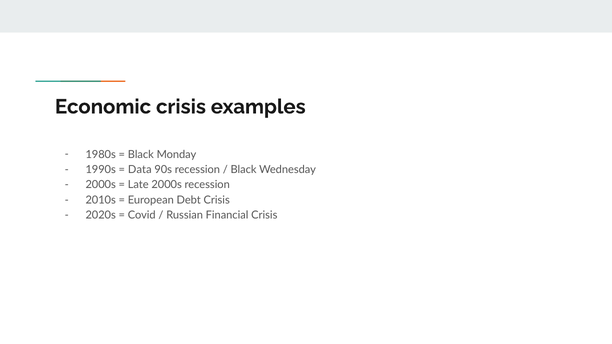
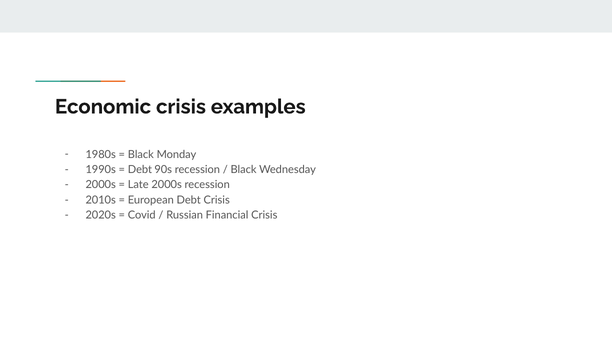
Data: Data -> Debt (140, 170)
